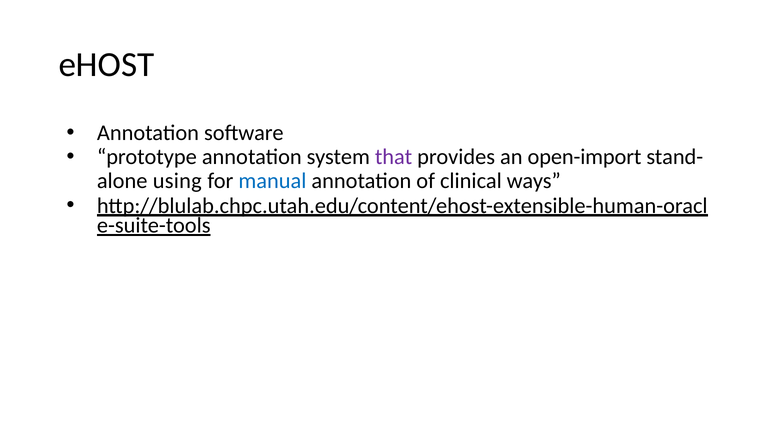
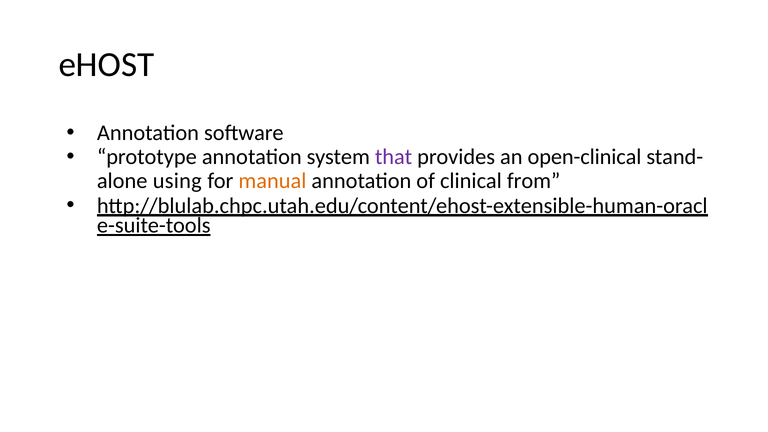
open-import: open-import -> open-clinical (585, 157)
manual colour: blue -> orange (272, 181)
ways: ways -> from (534, 181)
